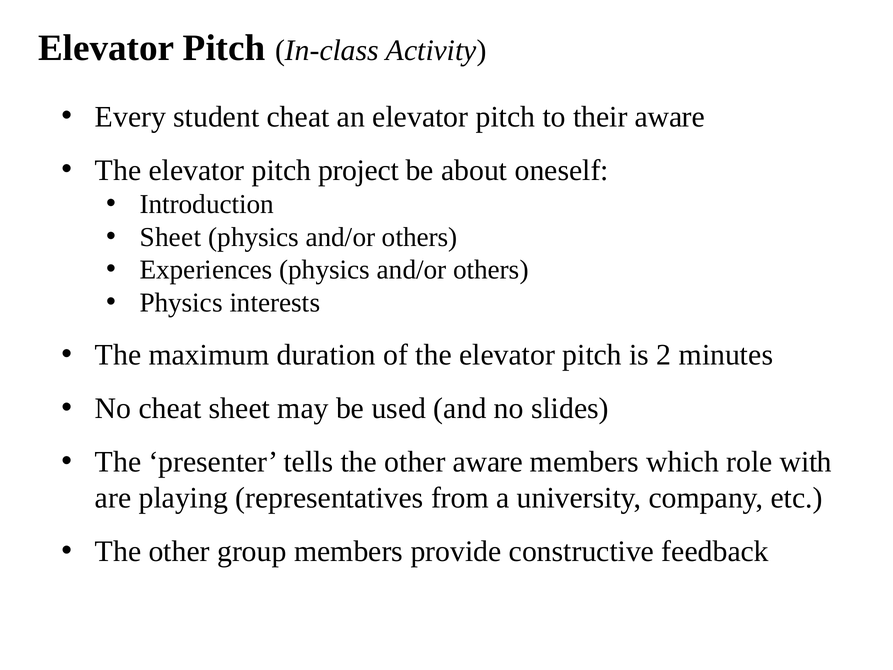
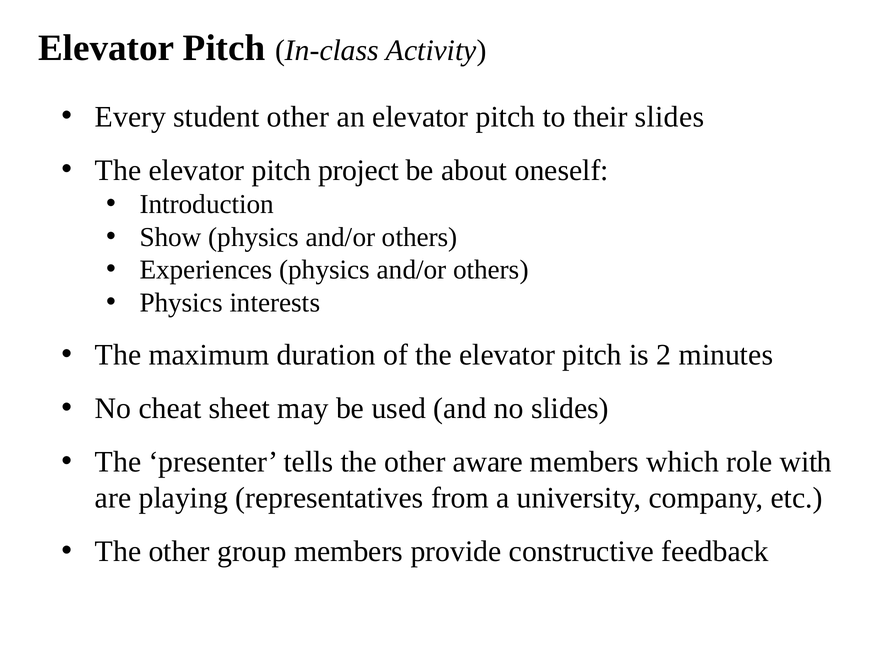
student cheat: cheat -> other (298, 117)
their aware: aware -> slides (670, 117)
Sheet: Sheet -> Show (171, 237)
